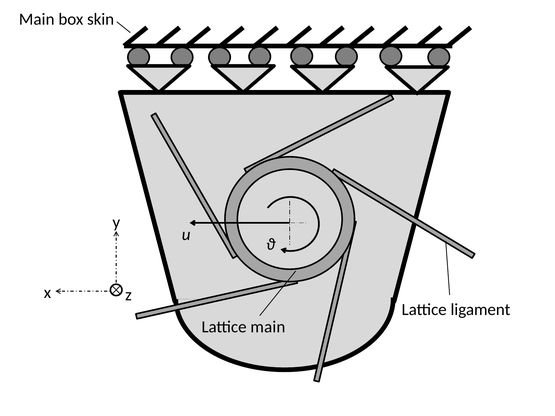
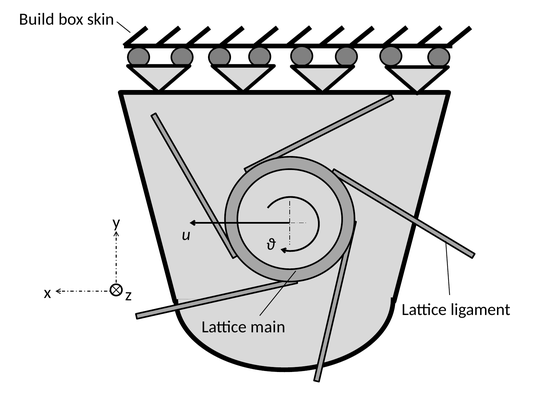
Main: Main -> Build (37, 19)
